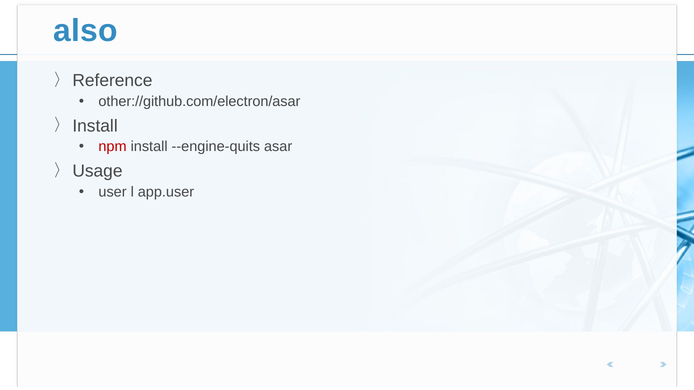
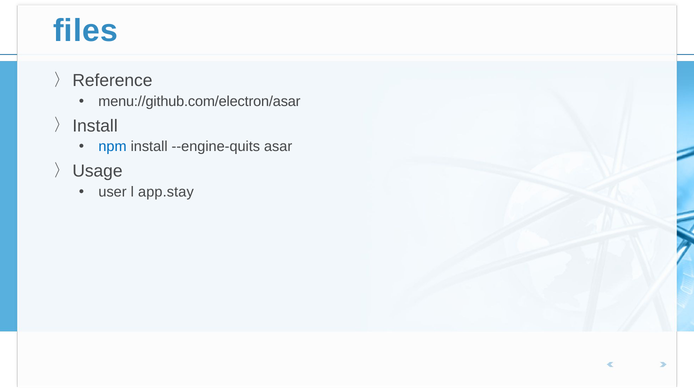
also: also -> files (85, 31)
other://github.com/electron/asar: other://github.com/electron/asar -> menu://github.com/electron/asar (199, 102)
npm colour: red -> blue (113, 147)
app.user: app.user -> app.stay (166, 192)
